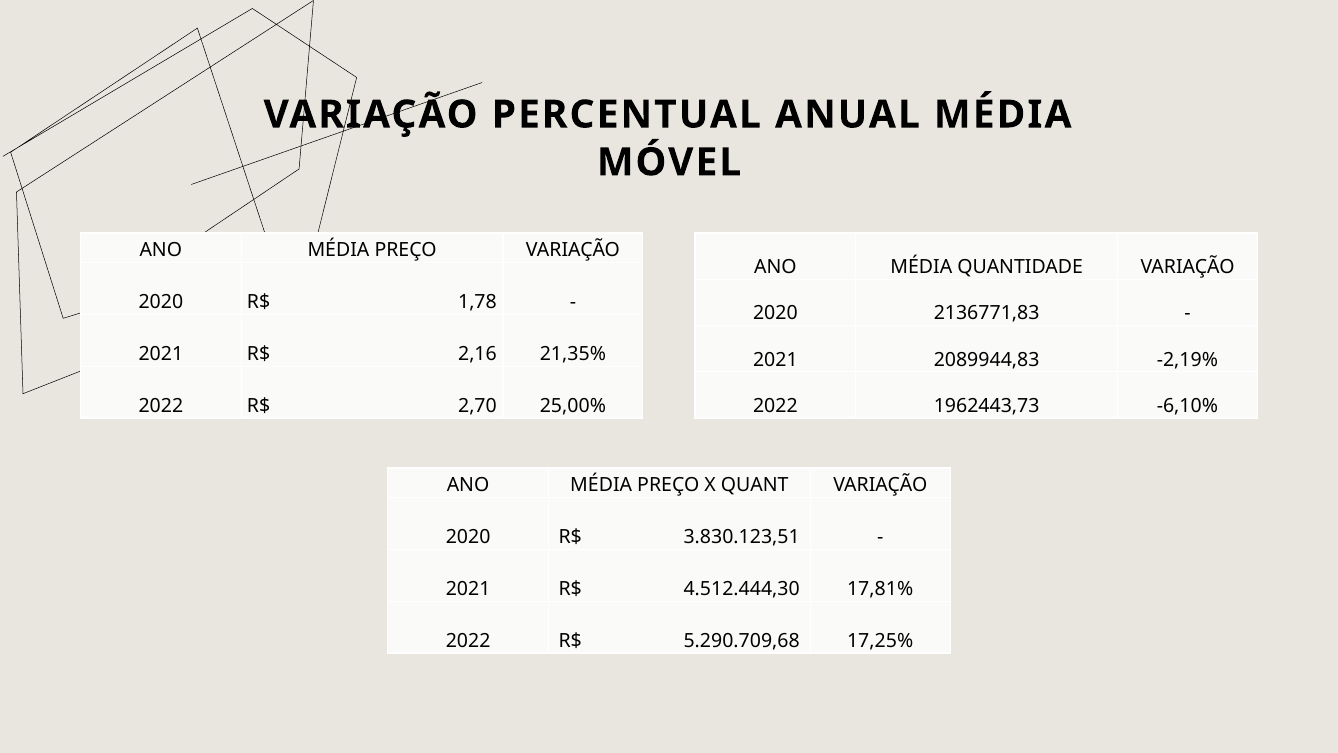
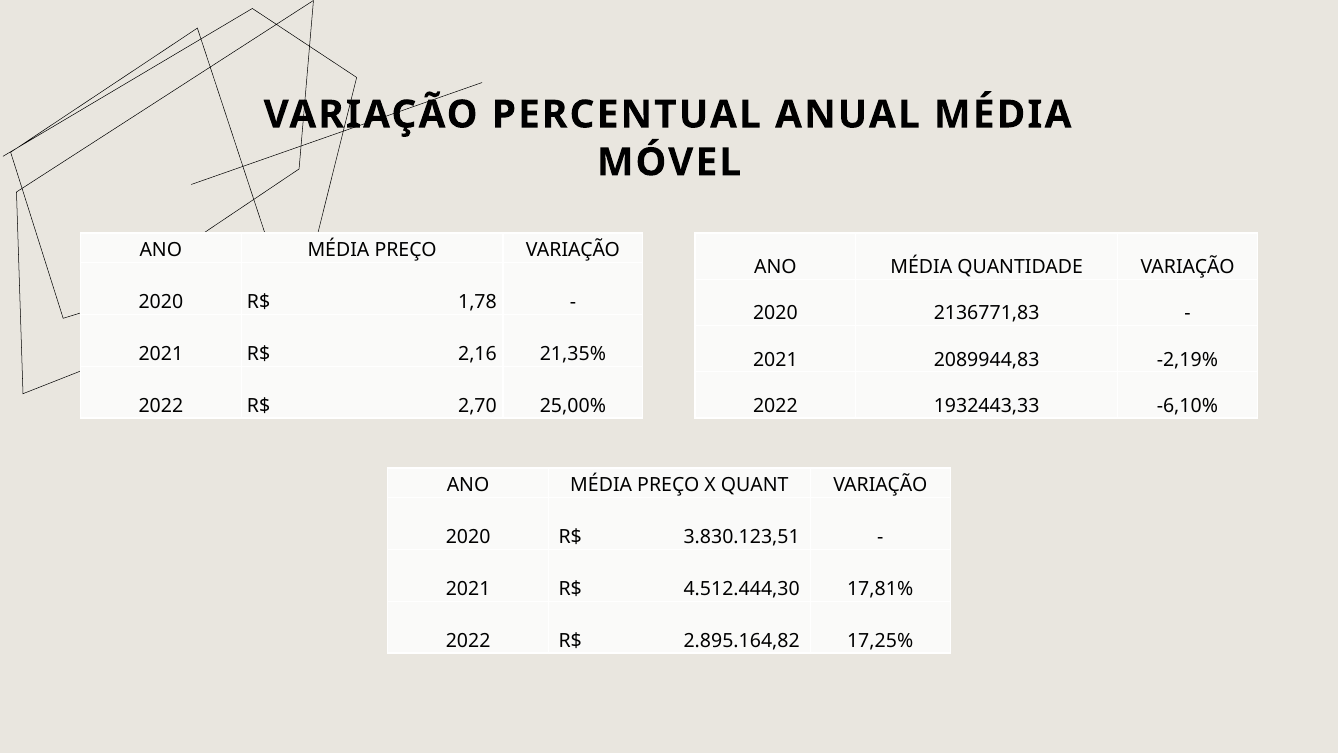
1962443,73: 1962443,73 -> 1932443,33 (987, 406)
5.290.709,68: 5.290.709,68 -> 2.895.164,82 (742, 641)
